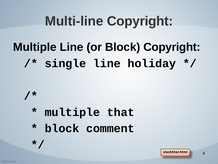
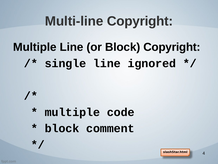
holiday: holiday -> ignored (152, 63)
that: that -> code (121, 112)
